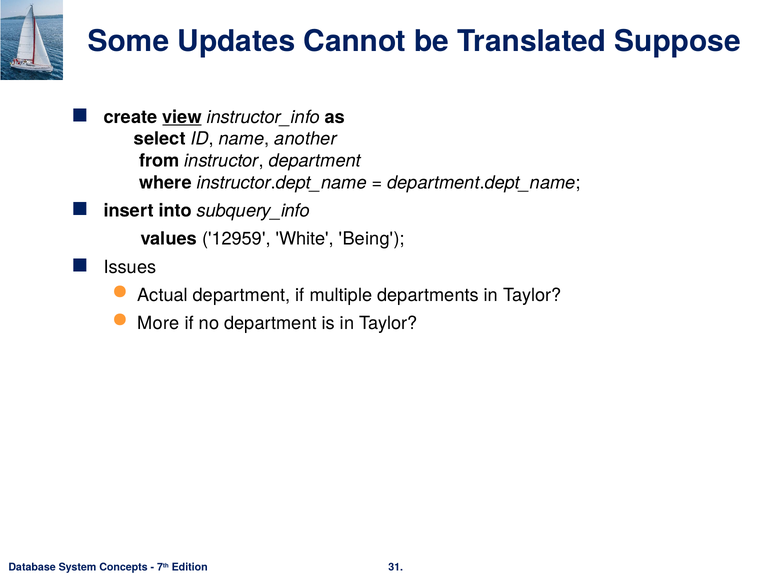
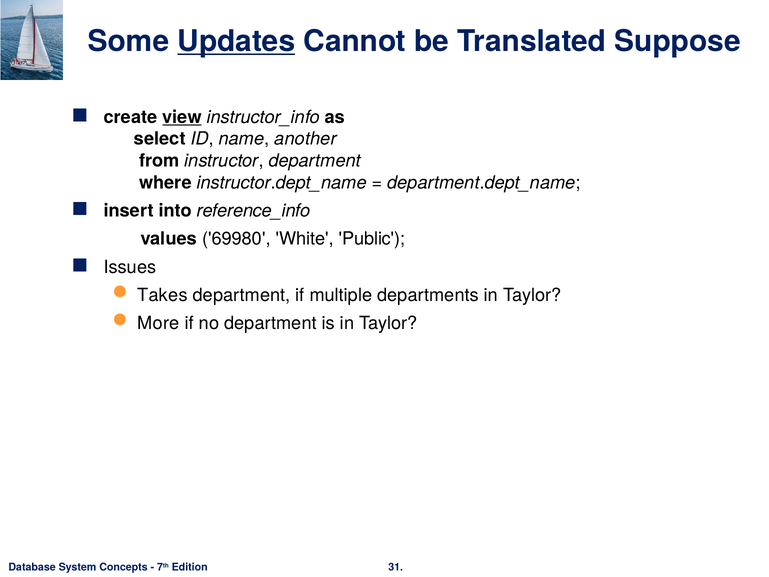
Updates underline: none -> present (236, 41)
subquery_info: subquery_info -> reference_info (254, 211)
12959: 12959 -> 69980 (236, 239)
Being: Being -> Public (372, 239)
Actual: Actual -> Takes (162, 295)
